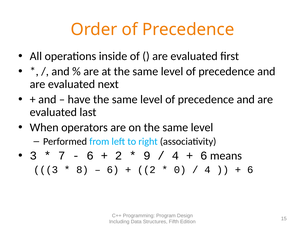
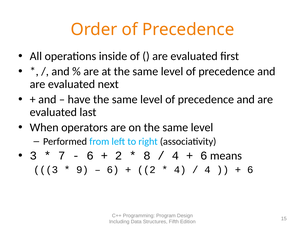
9: 9 -> 8 (147, 156)
8: 8 -> 9 (82, 169)
0: 0 -> 4 (180, 169)
